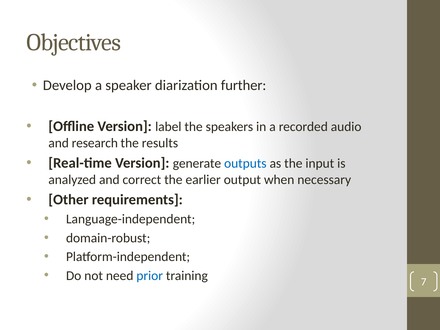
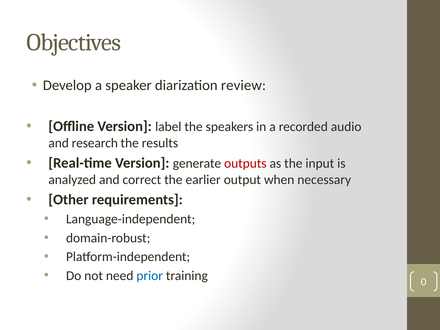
further: further -> review (243, 85)
outputs colour: blue -> red (245, 163)
7: 7 -> 0 (424, 282)
